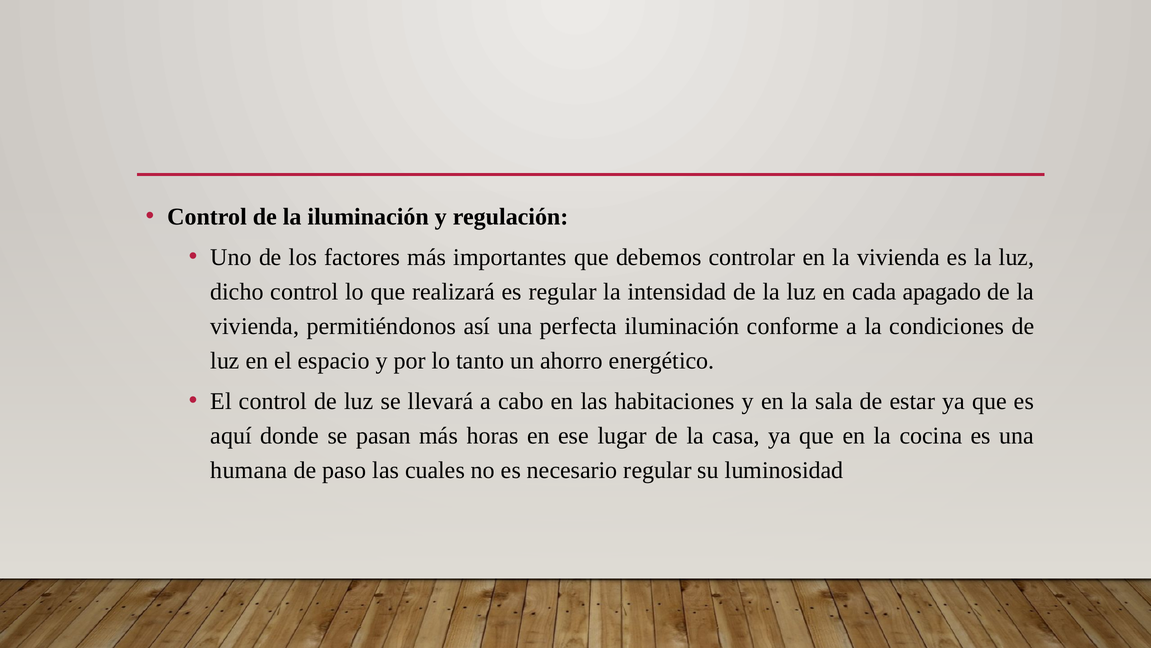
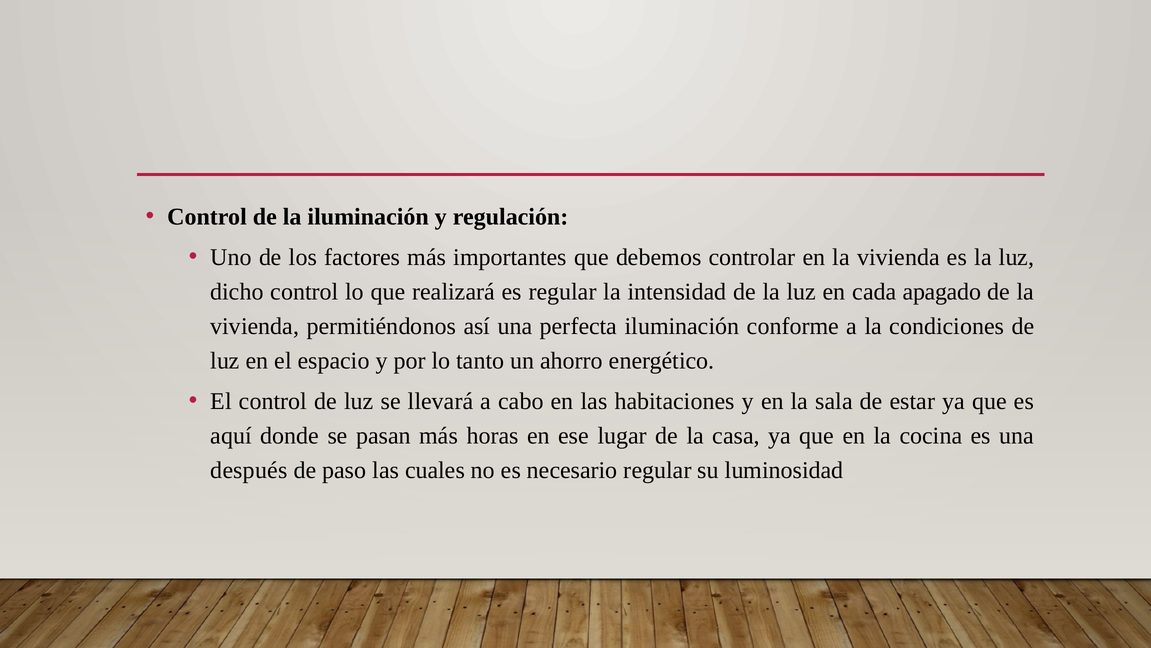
humana: humana -> después (249, 470)
